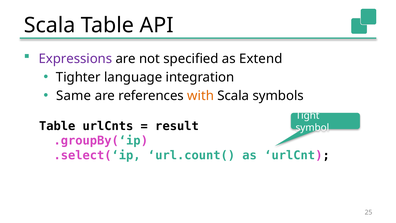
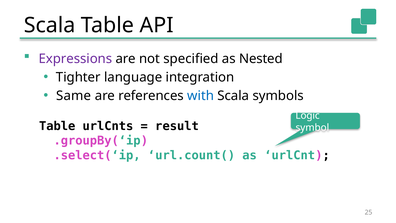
Extend: Extend -> Nested (261, 59)
with colour: orange -> blue (201, 96)
Tight: Tight -> Logic (308, 116)
